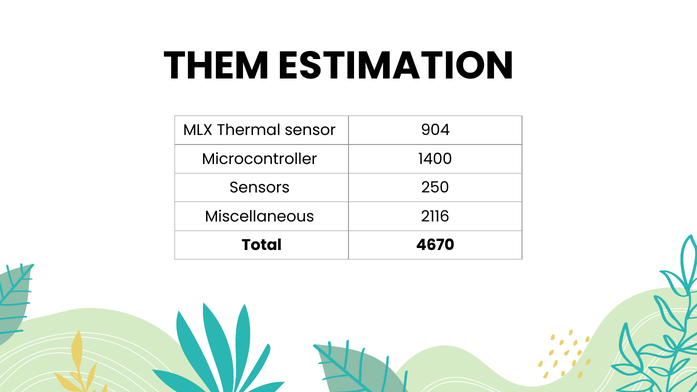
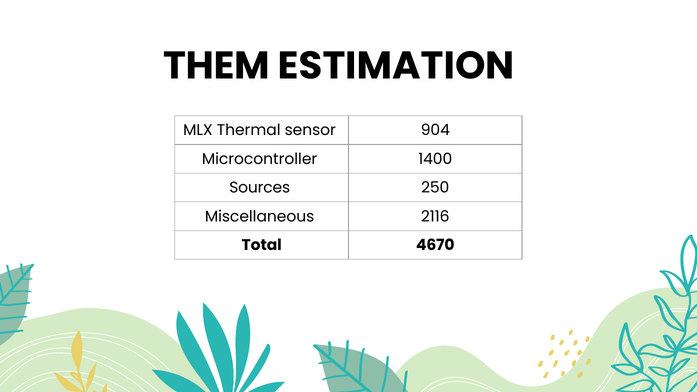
Sensors: Sensors -> Sources (260, 188)
